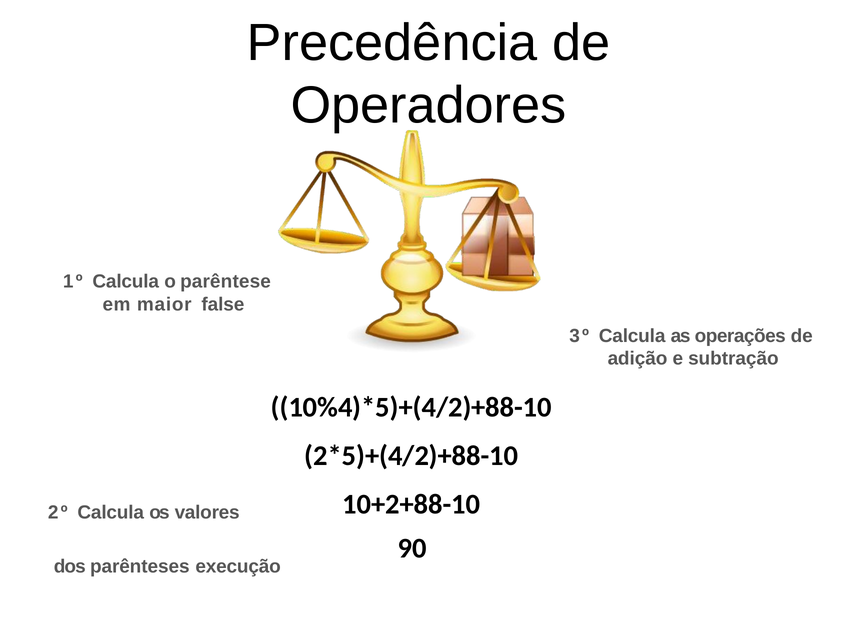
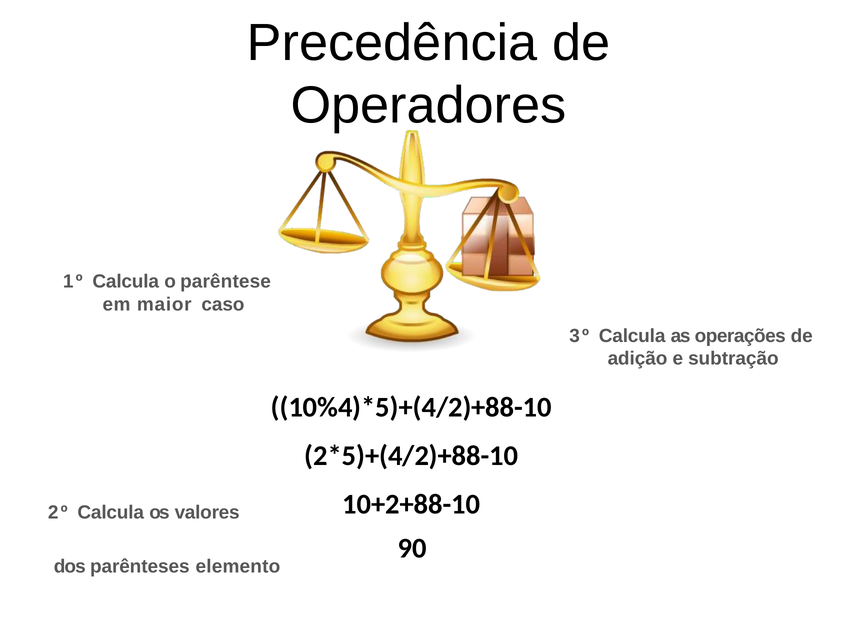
false: false -> caso (223, 304)
execução: execução -> elemento (238, 566)
